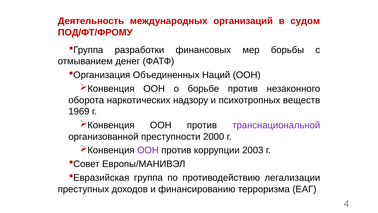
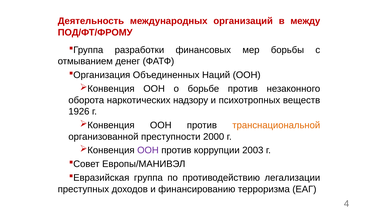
судом: судом -> между (305, 21)
1969: 1969 -> 1926 (79, 111)
транснациональной colour: purple -> orange (276, 125)
